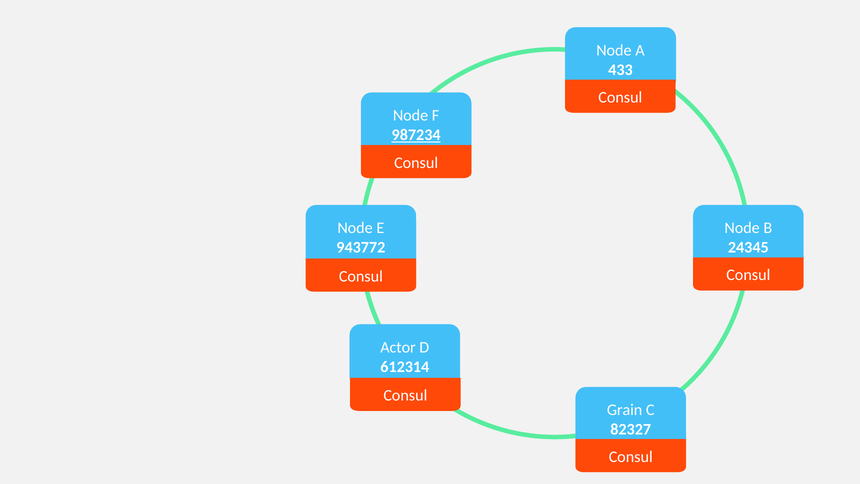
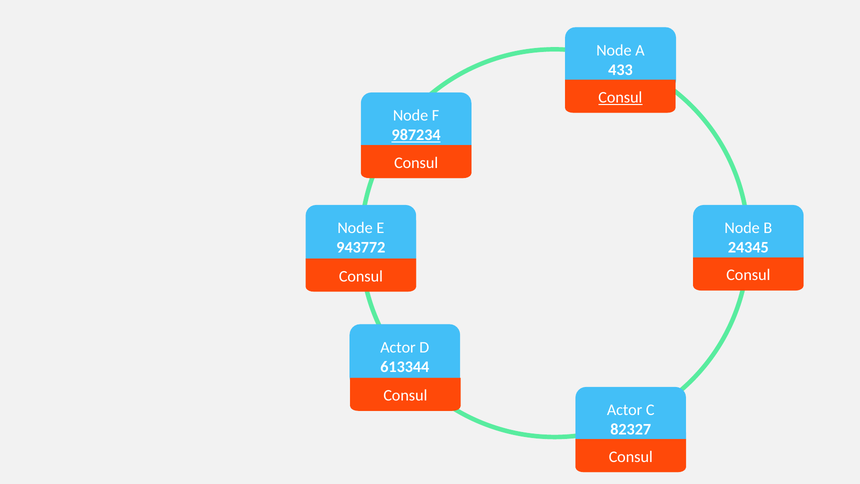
Consul underline: none -> present (620, 97)
612314: 612314 -> 613344 (405, 367)
Grain: Grain -> Actor (625, 410)
